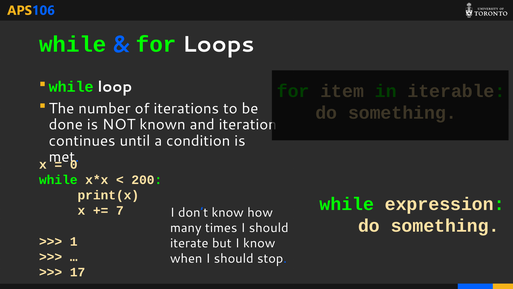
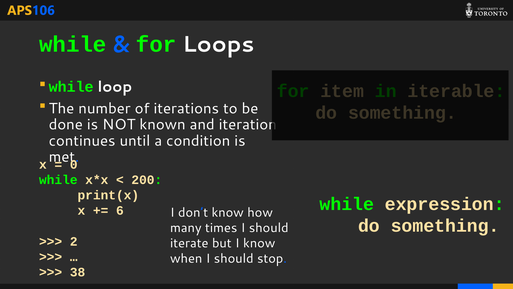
7: 7 -> 6 (120, 210)
1: 1 -> 2 (74, 241)
17: 17 -> 38 (78, 272)
